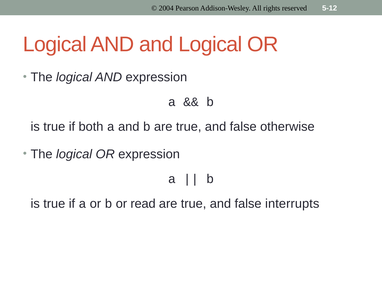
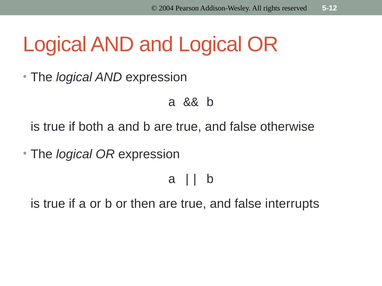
read: read -> then (143, 204)
